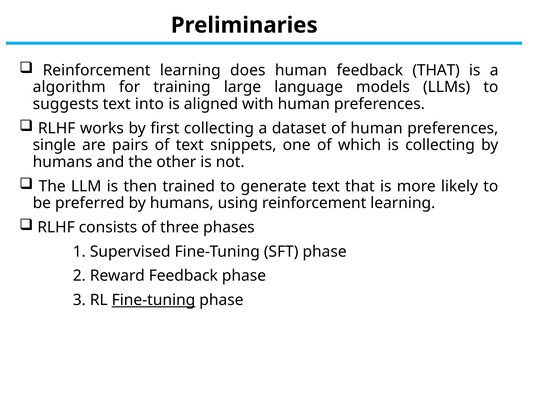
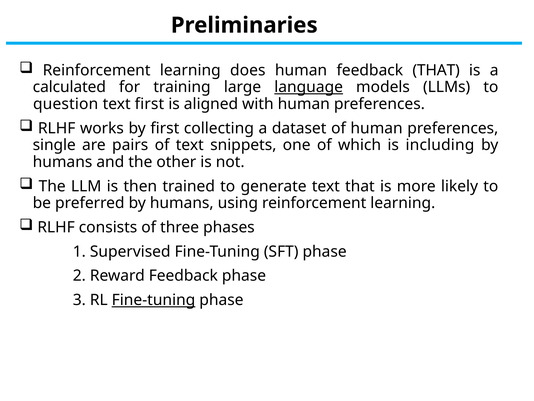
algorithm: algorithm -> calculated (69, 87)
language underline: none -> present (309, 87)
suggests: suggests -> question (66, 104)
text into: into -> first (149, 104)
is collecting: collecting -> including (440, 145)
